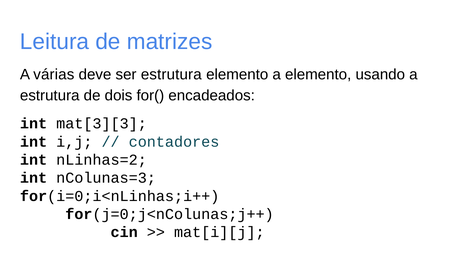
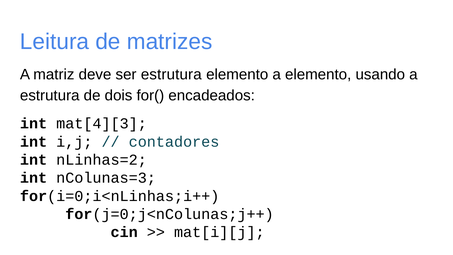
várias: várias -> matriz (54, 74)
mat[3][3: mat[3][3 -> mat[4][3 (102, 123)
